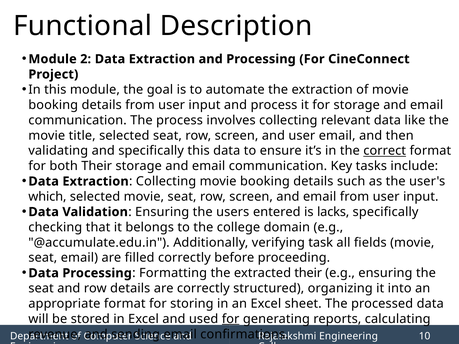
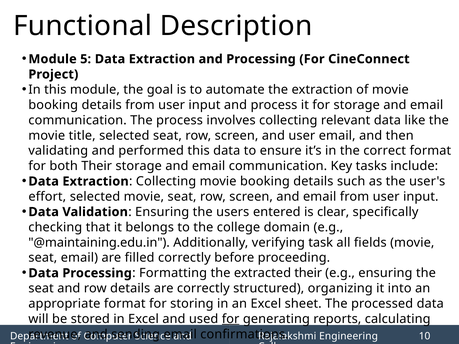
2: 2 -> 5 (86, 59)
and specifically: specifically -> performed (151, 151)
correct underline: present -> none (385, 151)
which: which -> effort (47, 197)
lacks: lacks -> clear (333, 212)
@accumulate.edu.in: @accumulate.edu.in -> @maintaining.edu.in (99, 243)
